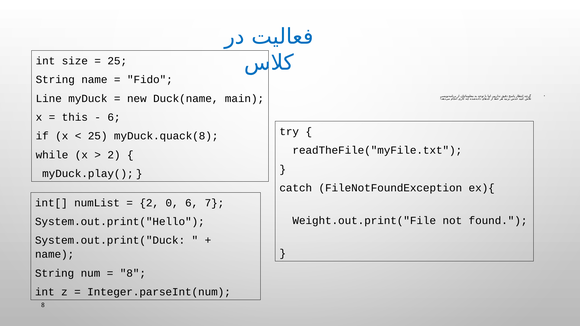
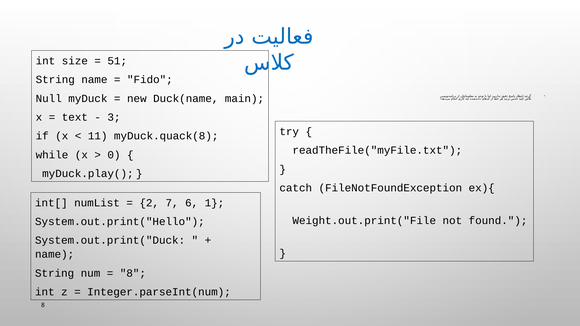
25: 25 -> 51 (117, 61)
Line: Line -> Null (49, 99)
this: this -> text (75, 117)
6: 6 -> 3 (114, 117)
25: 25 -> 11 (98, 136)
2: 2 -> 0 (114, 155)
0: 0 -> 7 (172, 203)
7: 7 -> 1 (214, 203)
